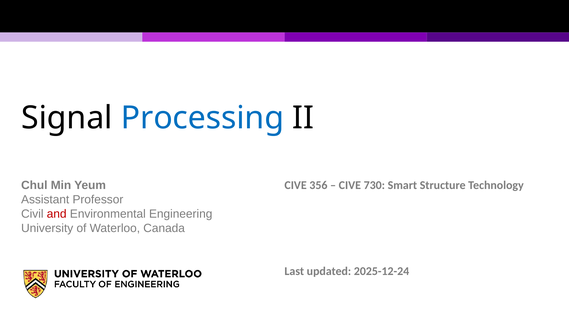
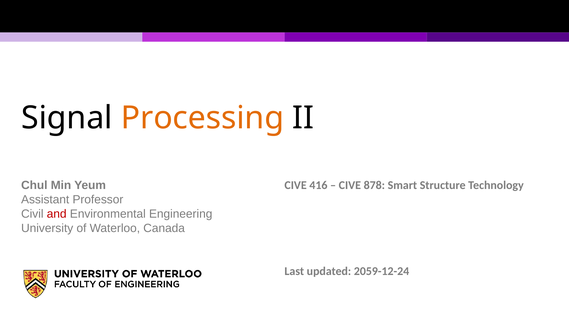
Processing colour: blue -> orange (202, 118)
356: 356 -> 416 (318, 185)
730: 730 -> 878 (374, 185)
2025-12-24: 2025-12-24 -> 2059-12-24 (382, 271)
